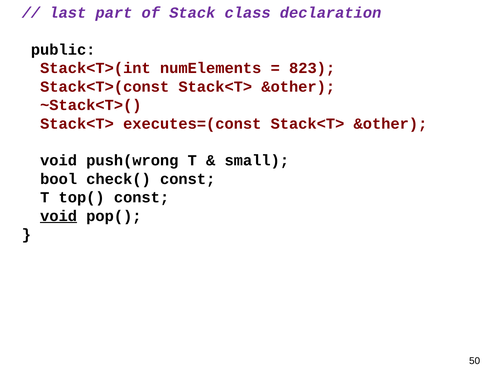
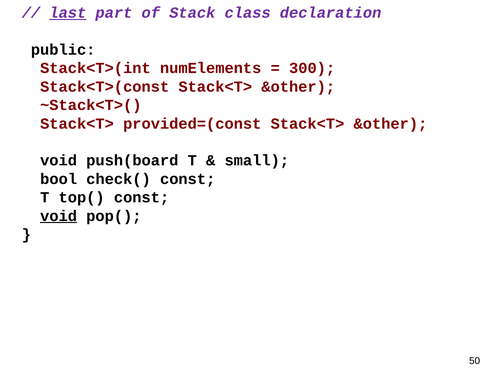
last underline: none -> present (68, 13)
823: 823 -> 300 (312, 68)
executes=(const: executes=(const -> provided=(const (192, 124)
push(wrong: push(wrong -> push(board (132, 161)
